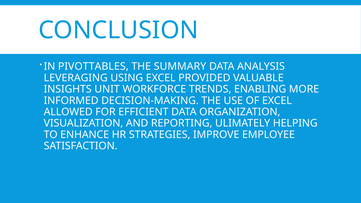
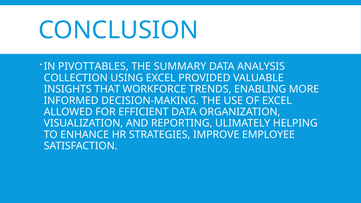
LEVERAGING: LEVERAGING -> COLLECTION (76, 78)
UNIT: UNIT -> THAT (107, 89)
